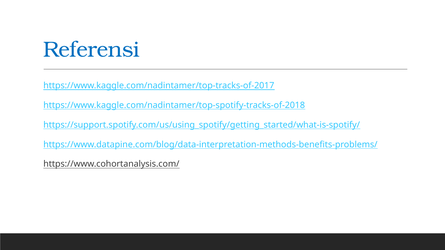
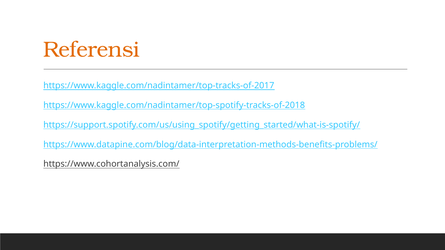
Referensi colour: blue -> orange (91, 50)
